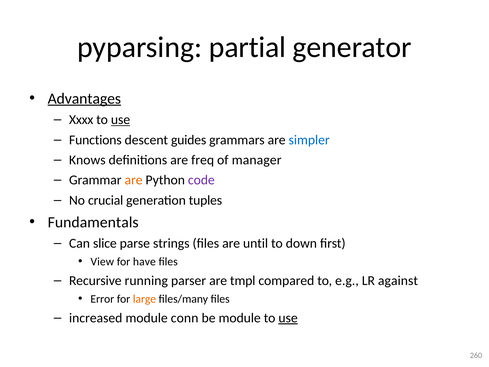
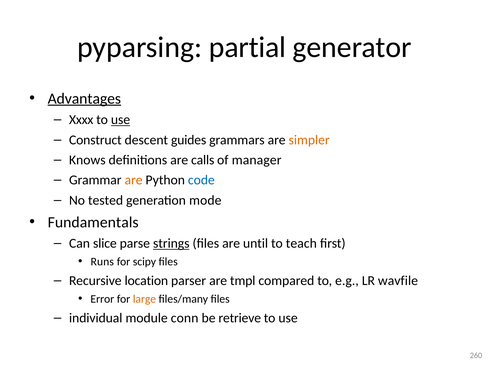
Functions: Functions -> Construct (95, 140)
simpler colour: blue -> orange (309, 140)
freq: freq -> calls (203, 160)
code colour: purple -> blue (201, 180)
crucial: crucial -> tested (106, 200)
tuples: tuples -> mode (205, 200)
strings underline: none -> present (171, 243)
down: down -> teach (301, 243)
View: View -> Runs (102, 262)
have: have -> scipy (144, 262)
running: running -> location (146, 281)
against: against -> wavfile (398, 281)
increased: increased -> individual (96, 318)
be module: module -> retrieve (240, 318)
use underline: present -> none (288, 318)
